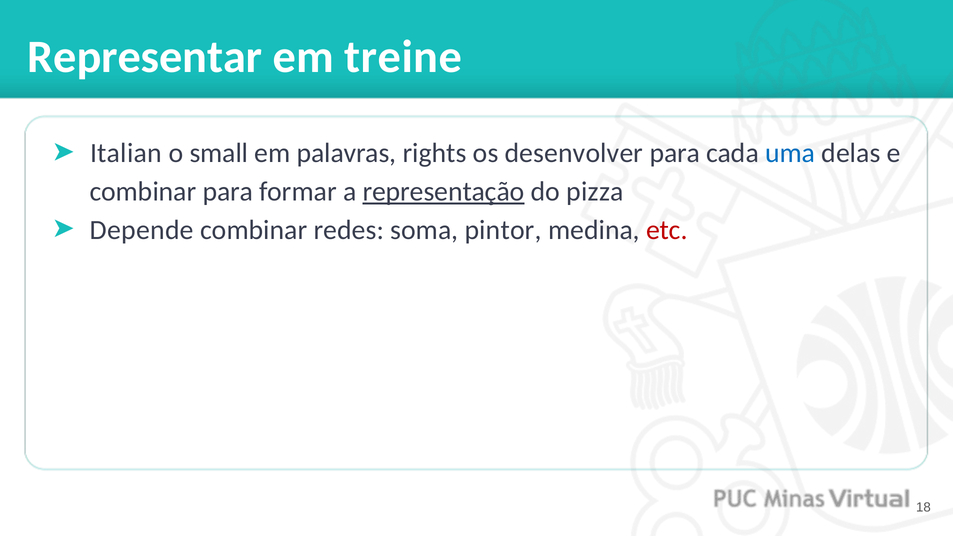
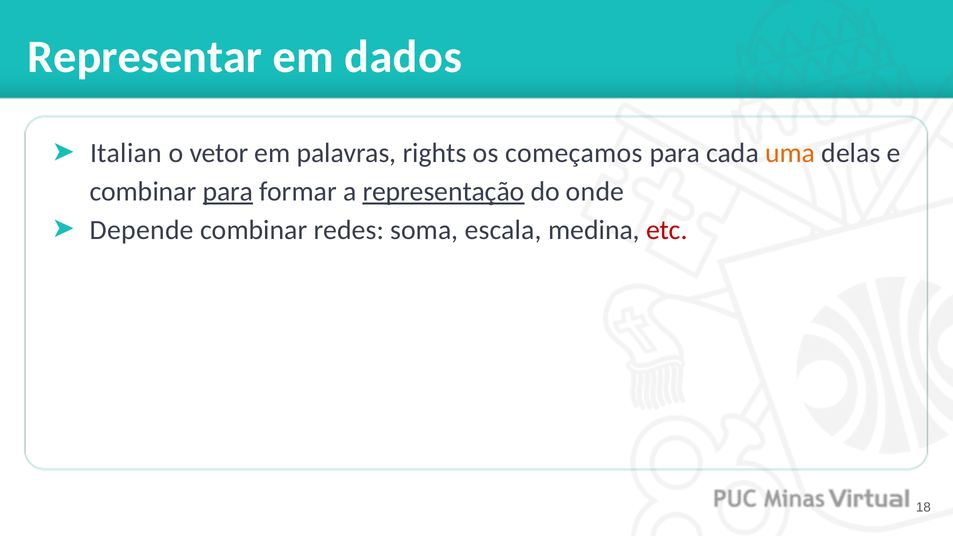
treine: treine -> dados (403, 57)
small: small -> vetor (219, 153)
desenvolver: desenvolver -> começamos (574, 153)
uma colour: blue -> orange (790, 153)
para underline: none -> present (228, 192)
pizza: pizza -> onde (595, 192)
pintor: pintor -> escala (503, 230)
